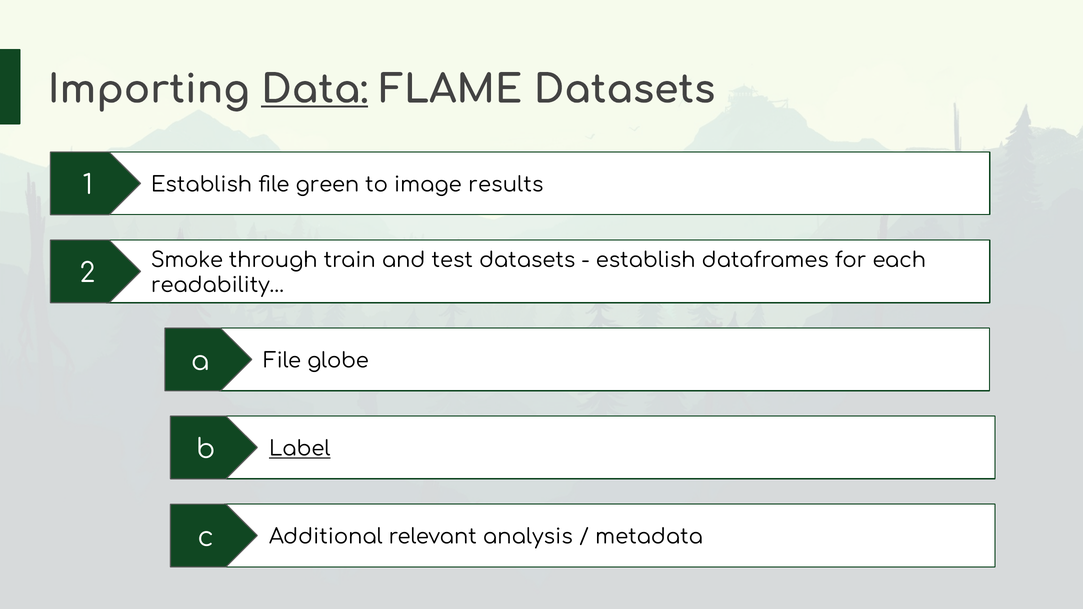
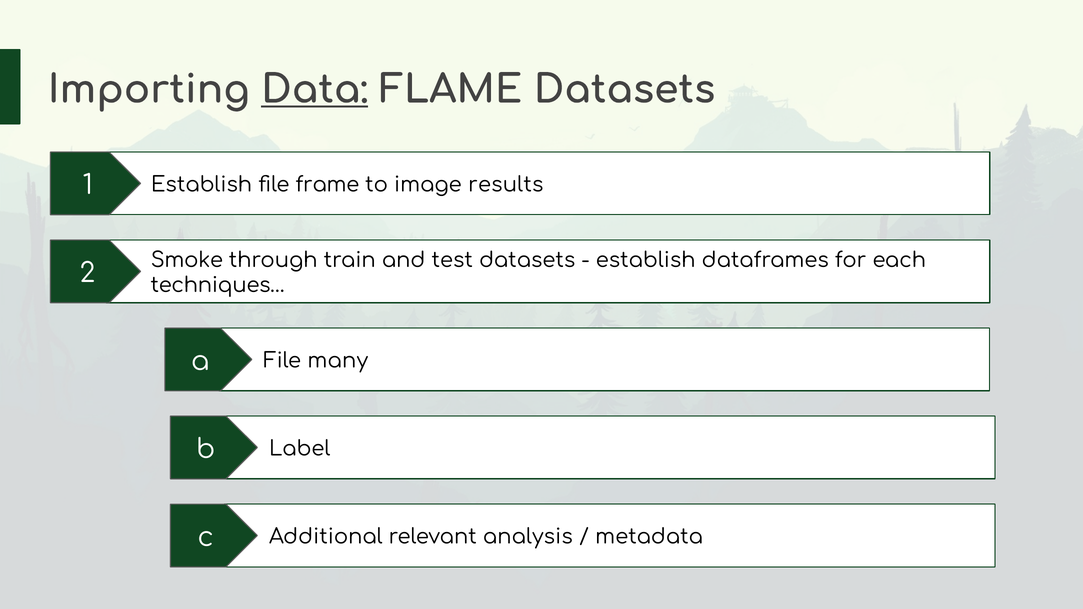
green: green -> frame (327, 185)
readability…: readability… -> techniques… (218, 286)
globe: globe -> many (338, 361)
Label underline: present -> none (300, 449)
